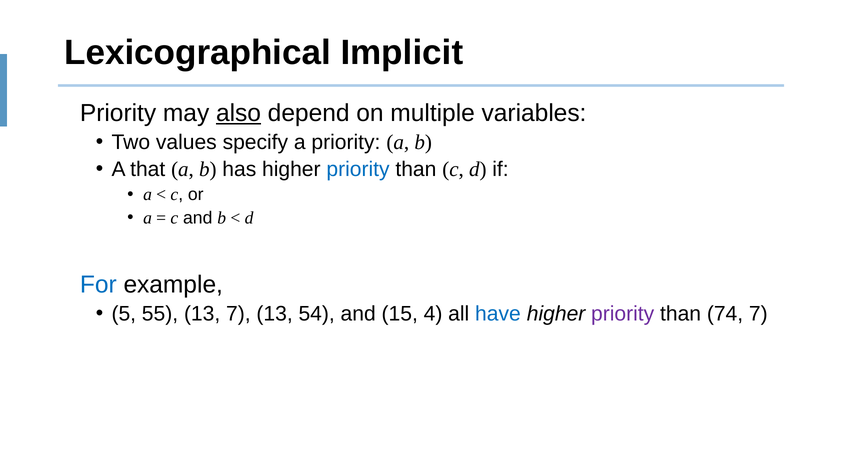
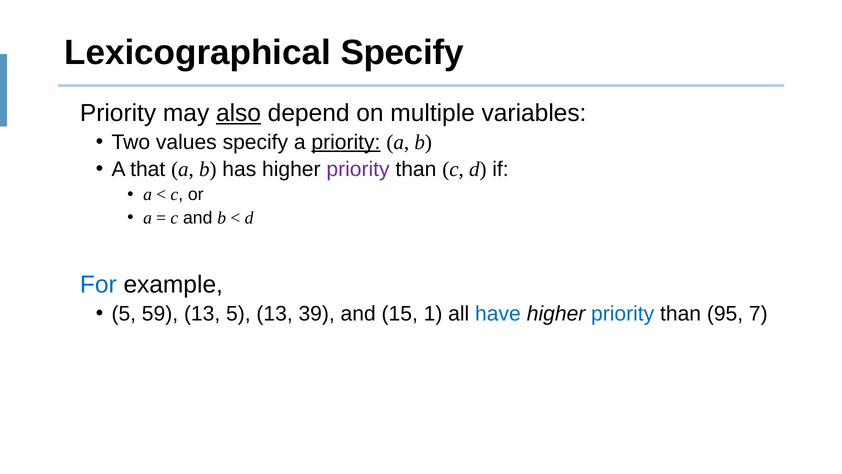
Lexicographical Implicit: Implicit -> Specify (402, 52)
priority underline: none -> present (346, 142)
priority colour: blue -> purple (358, 169)
55: 55 -> 59 (160, 313)
13 7: 7 -> 5 (238, 313)
54: 54 -> 39 (317, 313)
4: 4 -> 1 (433, 313)
priority colour: purple -> blue (623, 313)
74: 74 -> 95 (725, 313)
